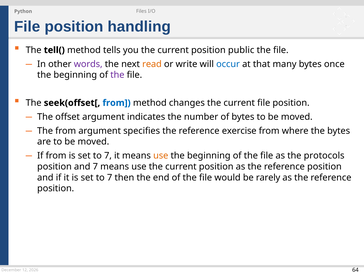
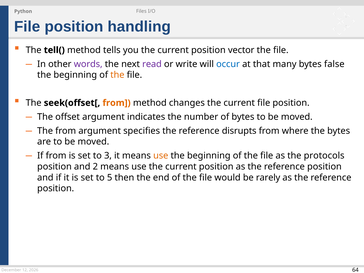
public: public -> vector (241, 50)
read colour: orange -> purple (152, 64)
once: once -> false (334, 64)
the colour: purple -> orange (117, 75)
from colour: blue -> orange (117, 103)
exercise: exercise -> disrupts (239, 131)
7: 7 -> 3 (108, 156)
and 7: 7 -> 2 (95, 167)
7: 7 -> 5 (110, 178)
